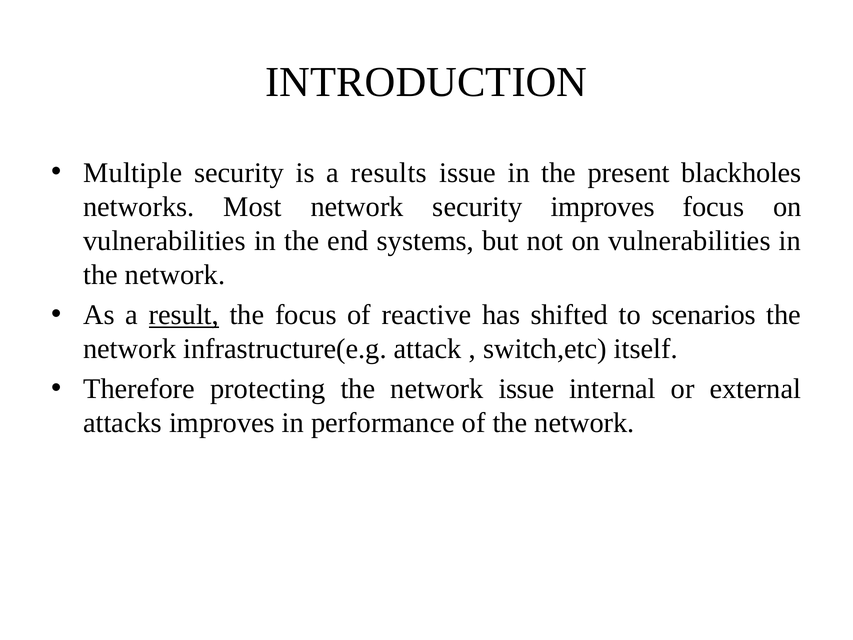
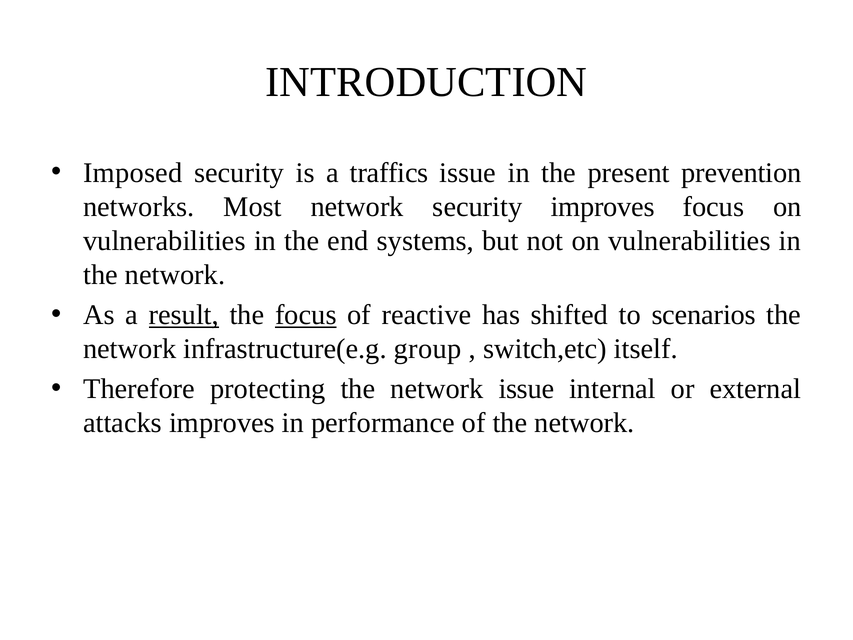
Multiple: Multiple -> Imposed (133, 173)
results: results -> traffics (389, 173)
blackholes: blackholes -> prevention (741, 173)
focus underline: none -> present (306, 315)
attack: attack -> group (428, 349)
